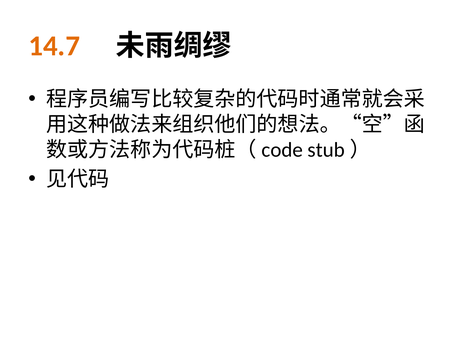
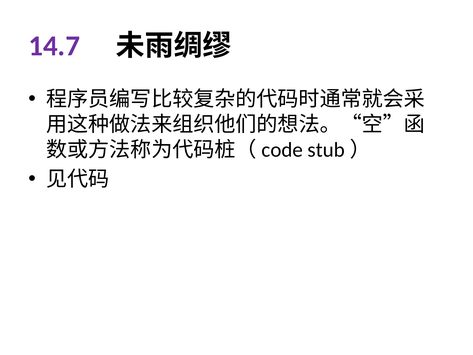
14.7 colour: orange -> purple (54, 46)
